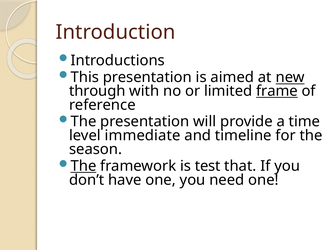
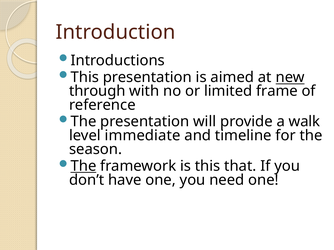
frame underline: present -> none (277, 91)
time: time -> walk (304, 122)
is test: test -> this (208, 166)
